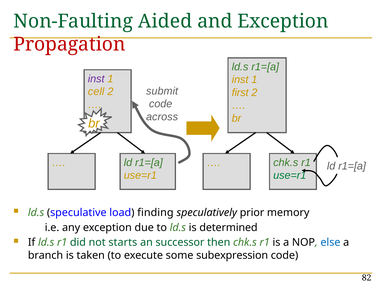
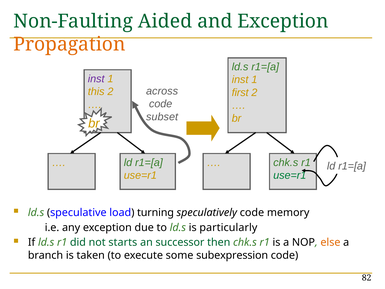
Propagation colour: red -> orange (69, 44)
submit: submit -> across (162, 91)
cell: cell -> this (96, 92)
across: across -> subset (162, 117)
finding: finding -> turning (156, 212)
speculatively prior: prior -> code (252, 212)
determined: determined -> particularly (228, 227)
else colour: blue -> orange (330, 242)
